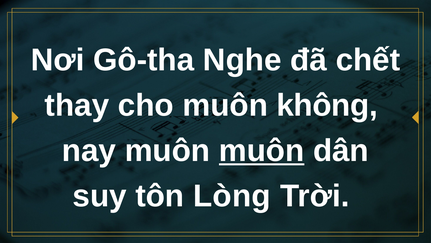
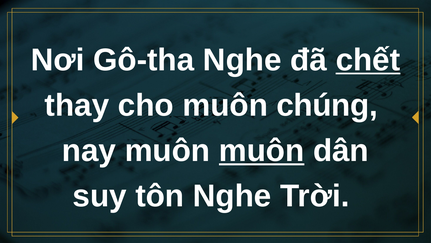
chết underline: none -> present (368, 60)
không: không -> chúng (327, 105)
tôn Lòng: Lòng -> Nghe (232, 196)
